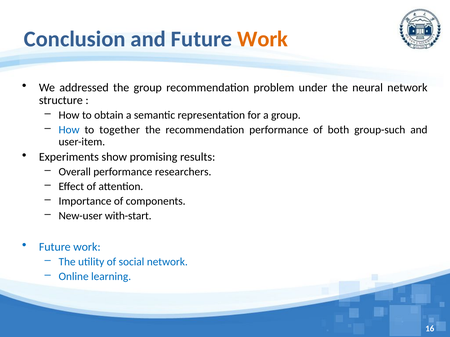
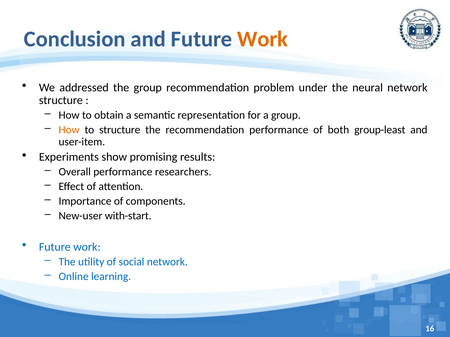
How colour: blue -> orange (69, 130)
to together: together -> structure (120, 130)
group-such: group-such -> group-least (380, 130)
